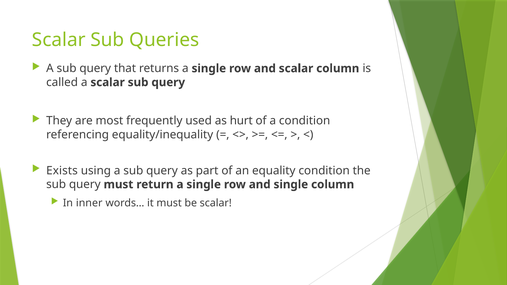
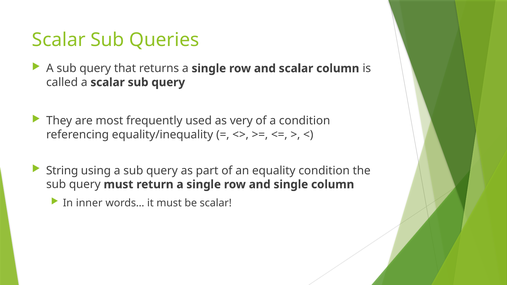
hurt: hurt -> very (241, 121)
Exists: Exists -> String (62, 171)
